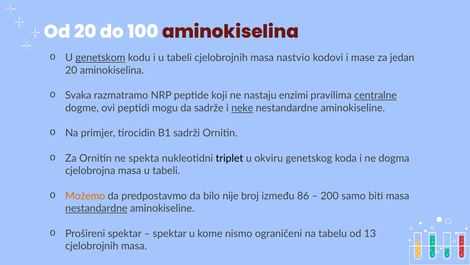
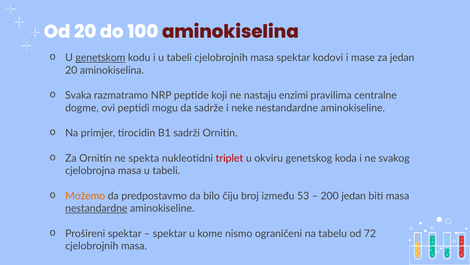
masa nastvio: nastvio -> spektar (293, 58)
centralne underline: present -> none (376, 95)
neke underline: present -> none (242, 108)
triplet colour: black -> red (229, 158)
dogma: dogma -> svakog (394, 158)
nije: nije -> čiju (230, 196)
86: 86 -> 53 (303, 196)
200 samo: samo -> jedan (354, 196)
13: 13 -> 72 (370, 233)
